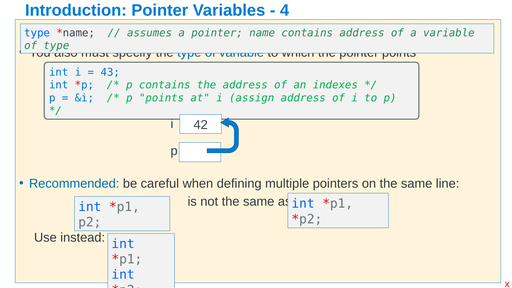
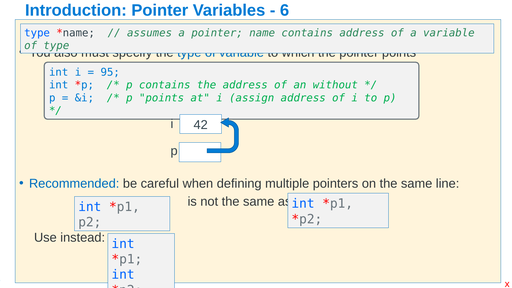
4: 4 -> 6 (285, 10)
43: 43 -> 95 (110, 72)
indexes: indexes -> without (335, 85)
